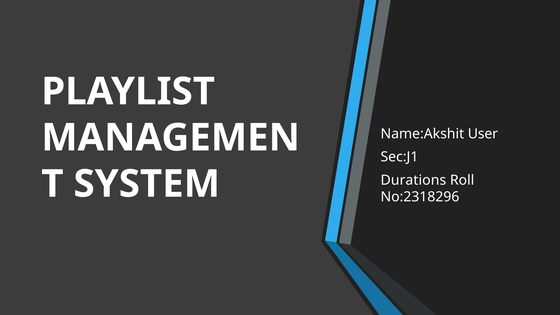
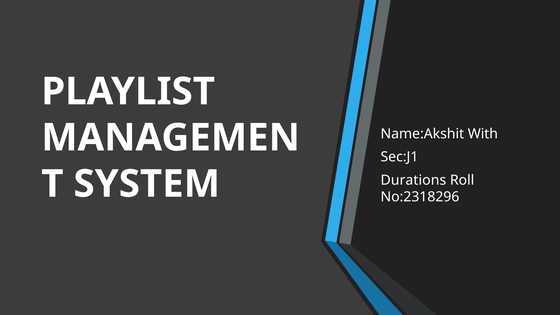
User: User -> With (483, 134)
